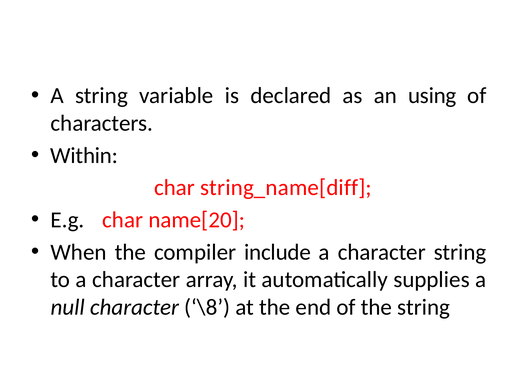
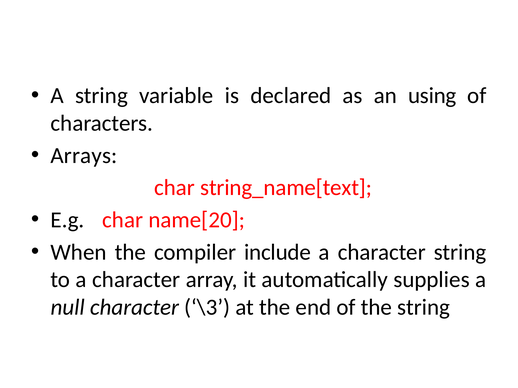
Within: Within -> Arrays (84, 156)
string_name[diff: string_name[diff -> string_name[text (286, 188)
\8: \8 -> \3 (207, 308)
